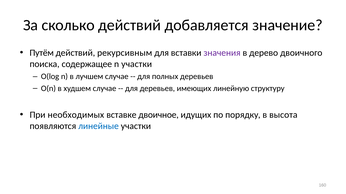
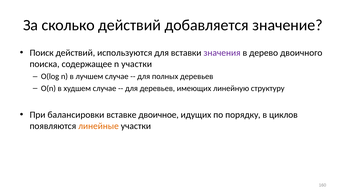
Путём: Путём -> Поиск (42, 53)
рекурсивным: рекурсивным -> используются (125, 53)
необходимых: необходимых -> балансировки (76, 115)
высота: высота -> циклов (283, 115)
линейные colour: blue -> orange (98, 126)
